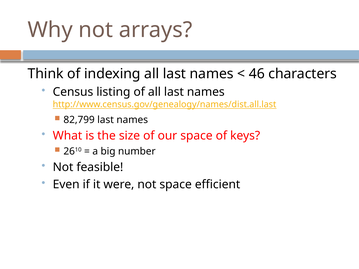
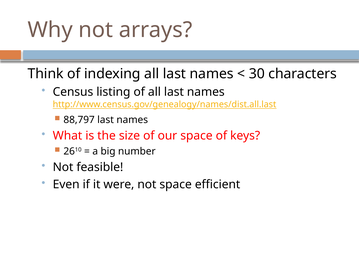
46: 46 -> 30 (257, 74)
82,799: 82,799 -> 88,797 (79, 120)
